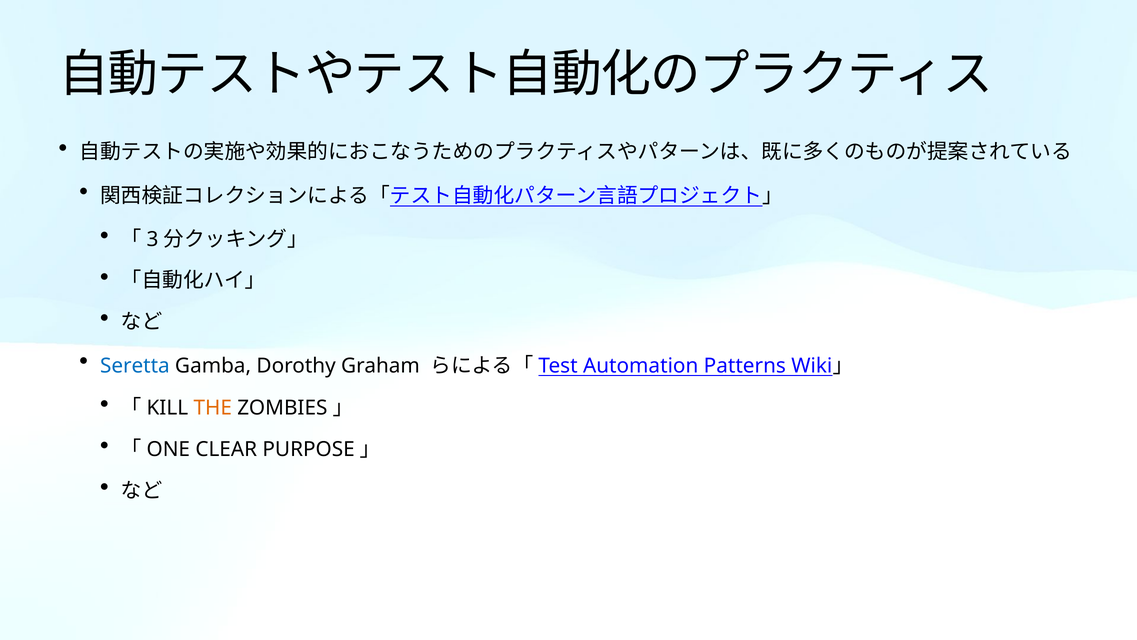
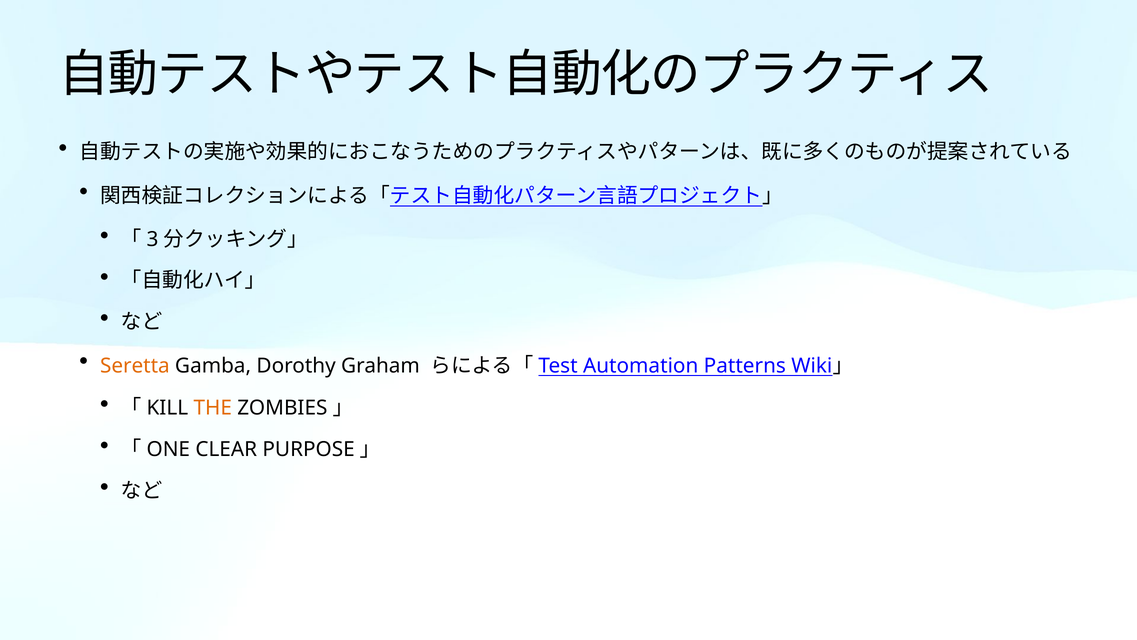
Seretta colour: blue -> orange (135, 366)
